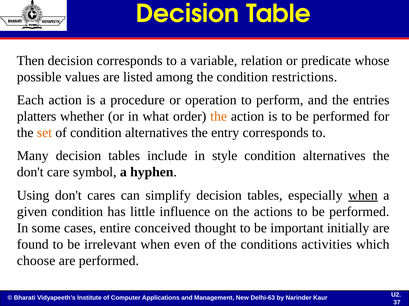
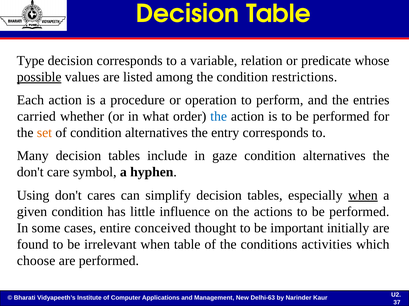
Then: Then -> Type (31, 61)
possible underline: none -> present (39, 77)
platters: platters -> carried (36, 117)
the colour: orange -> blue (219, 117)
style: style -> gaze (225, 156)
when even: even -> table (187, 245)
